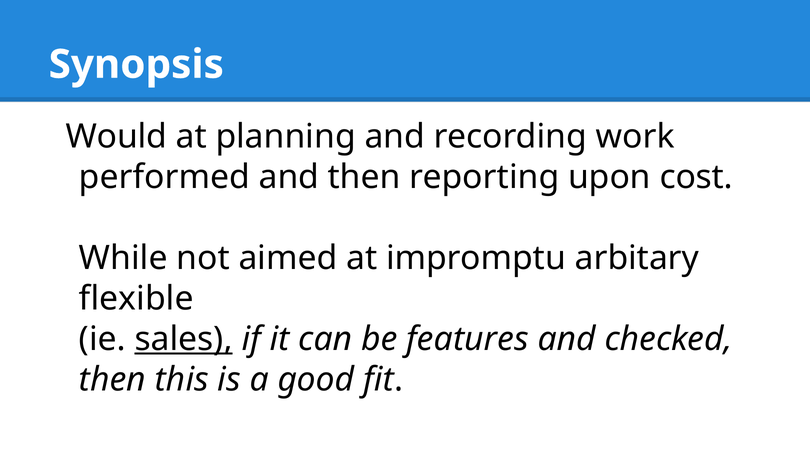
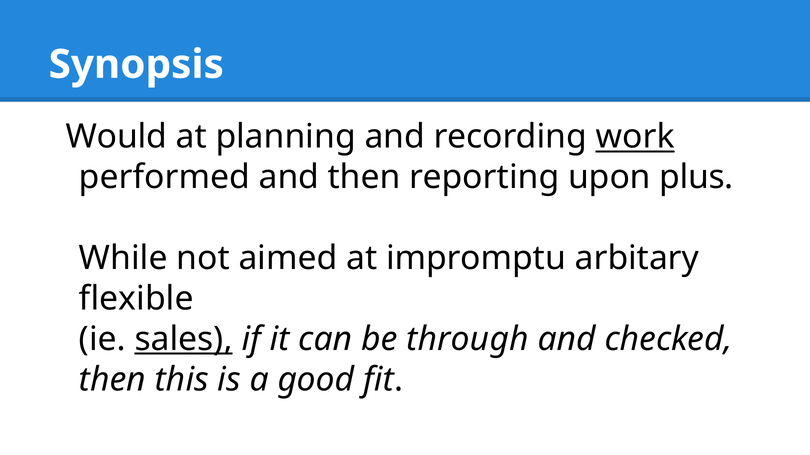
work underline: none -> present (635, 137)
cost: cost -> plus (696, 178)
features: features -> through (467, 340)
